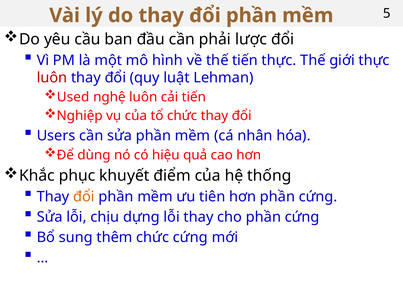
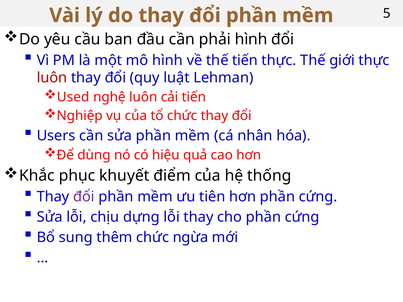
phải lược: lược -> hình (251, 39)
đổi colour: orange -> purple (84, 197)
chức cứng: cứng -> ngừa (191, 238)
